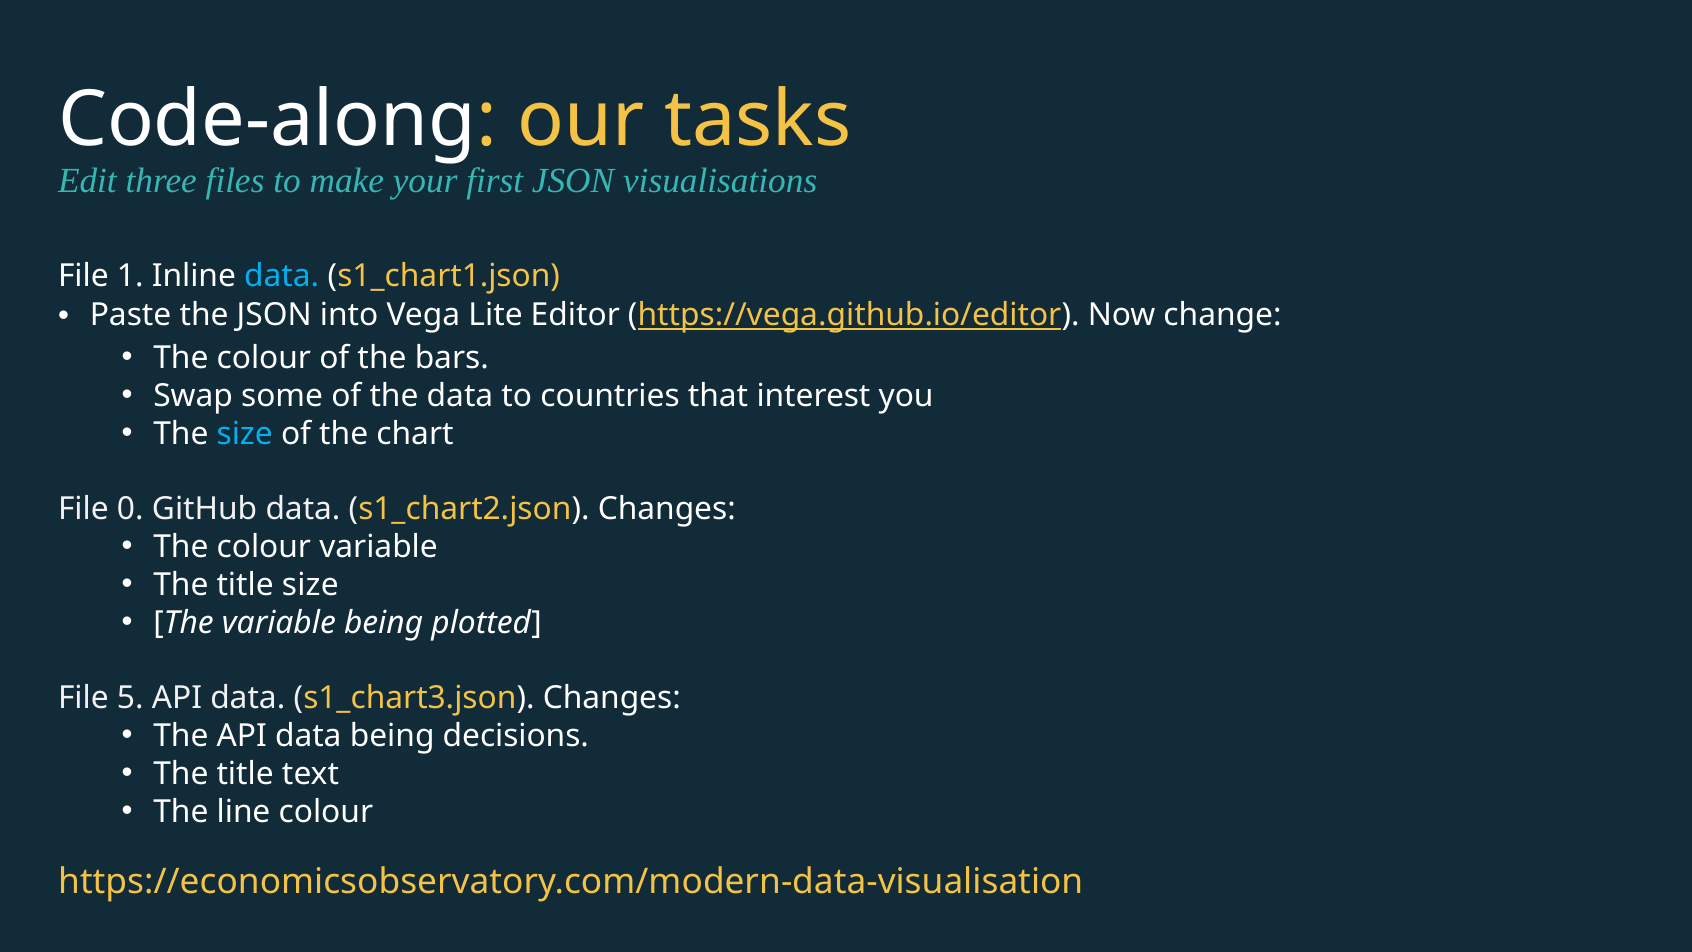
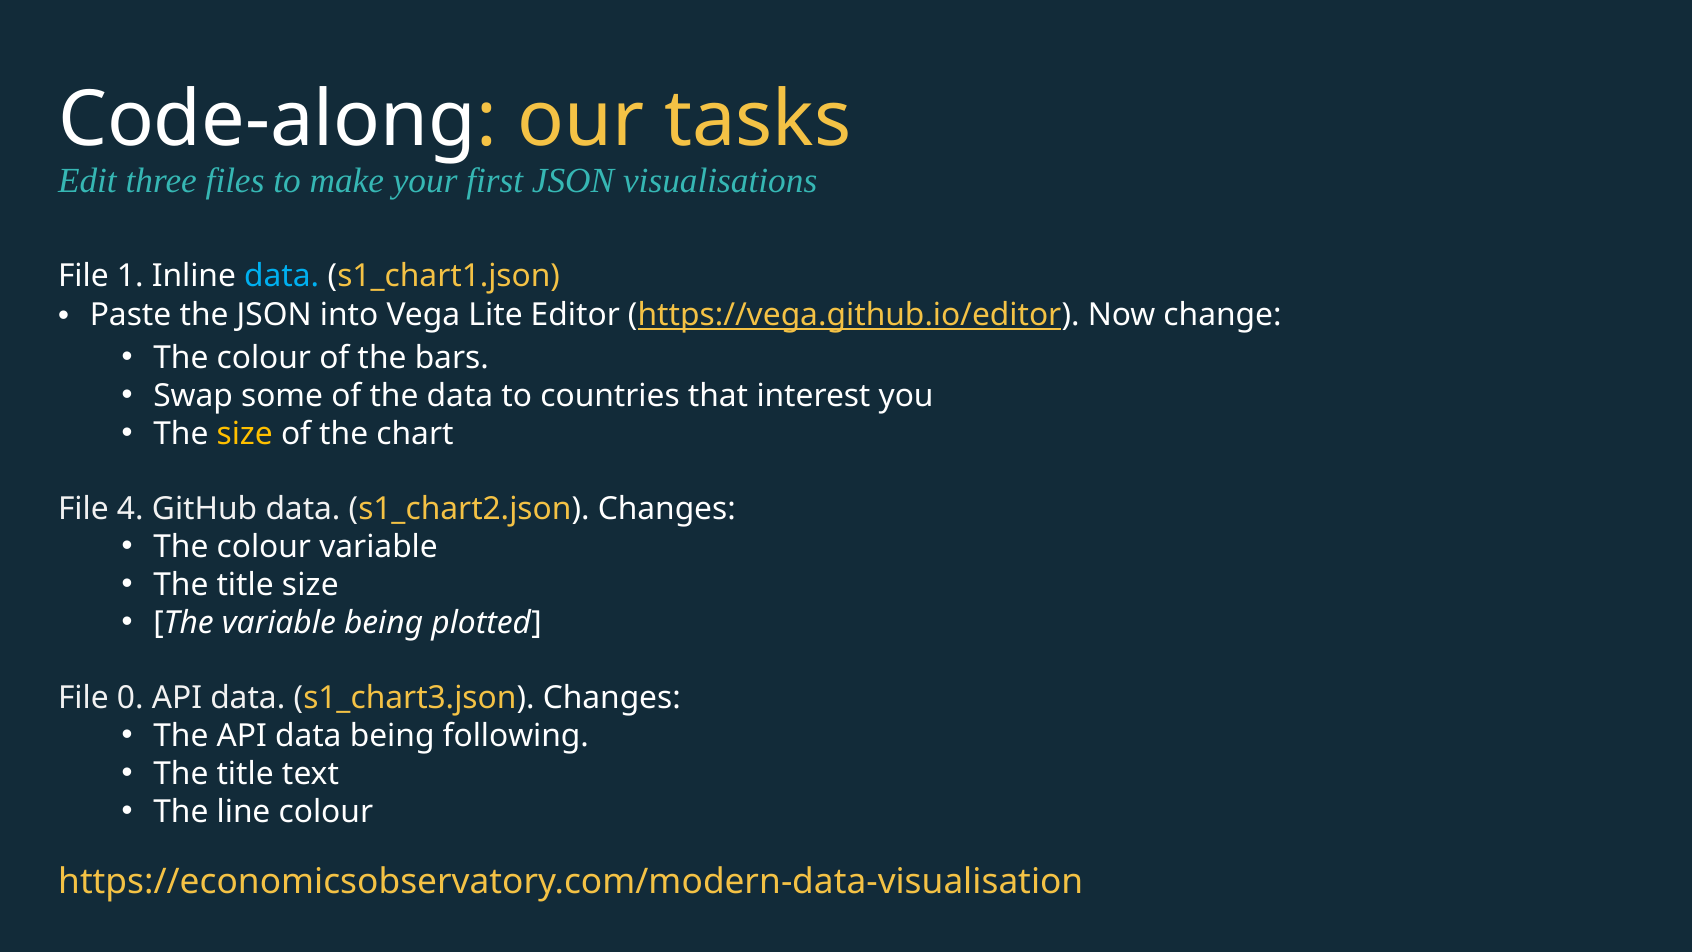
size colour: light blue -> yellow (245, 434)
0: 0 -> 4 (130, 509)
5: 5 -> 0 (130, 697)
decisions: decisions -> following (516, 736)
